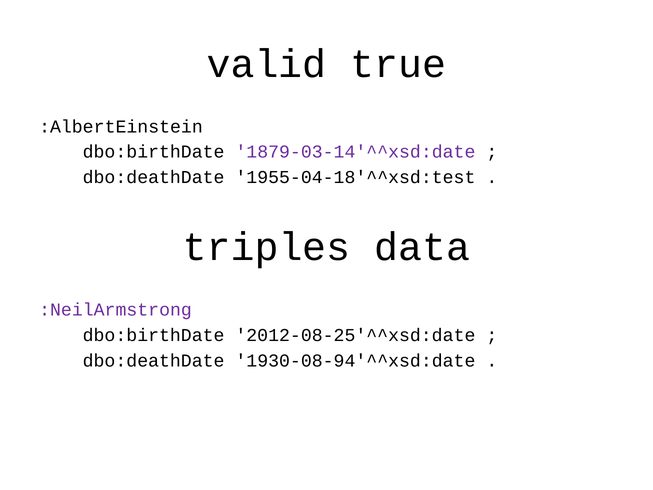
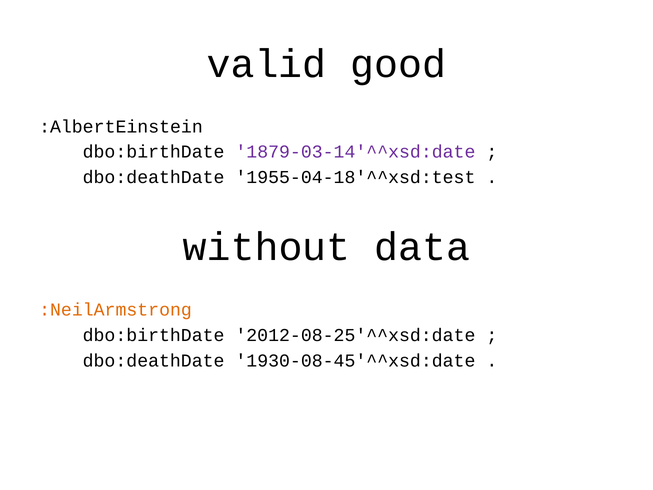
true: true -> good (398, 64)
triples: triples -> without (267, 247)
:NeilArmstrong colour: purple -> orange (116, 310)
1930-08-94'^^xsd:date: 1930-08-94'^^xsd:date -> 1930-08-45'^^xsd:date (355, 360)
